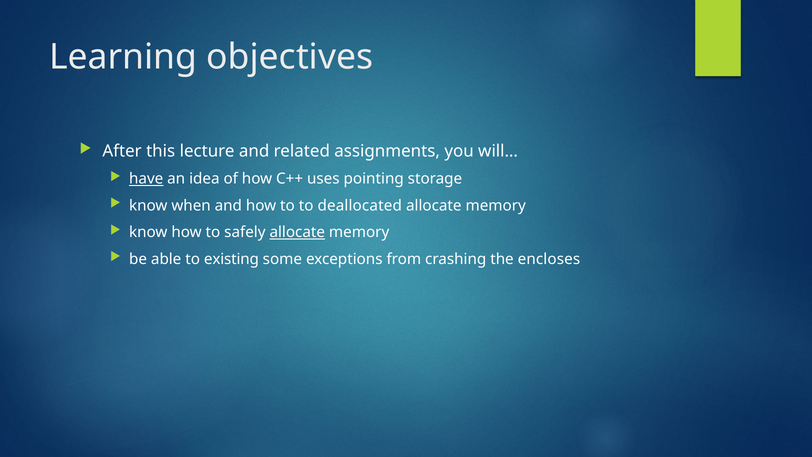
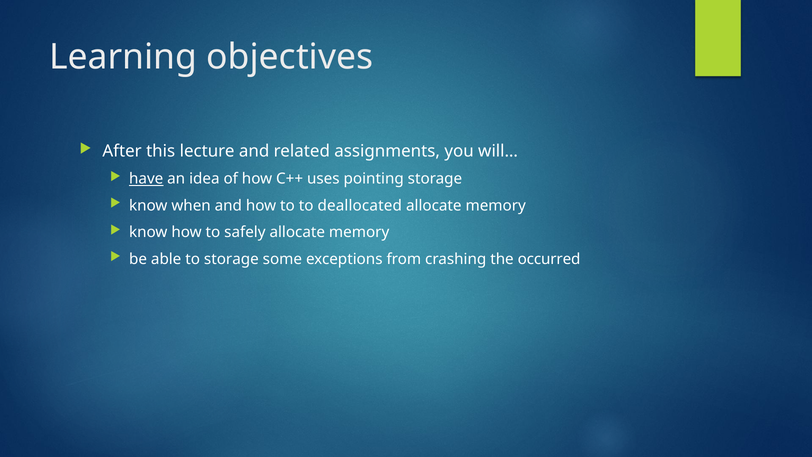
allocate underline: present -> none (297, 232)
to existing: existing -> storage (231, 259)
encloses: encloses -> occurred (549, 259)
